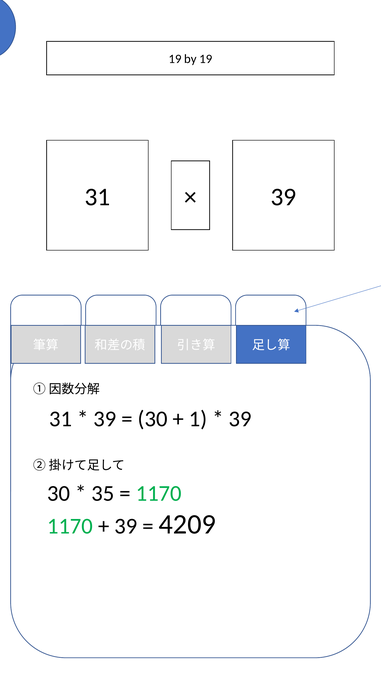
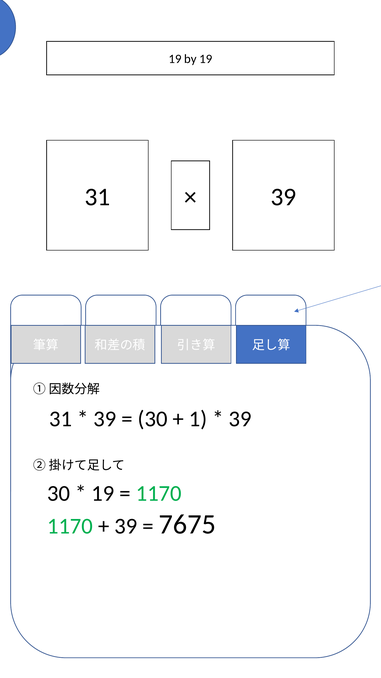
35: 35 -> 19 (103, 493)
4209: 4209 -> 7675 (187, 524)
